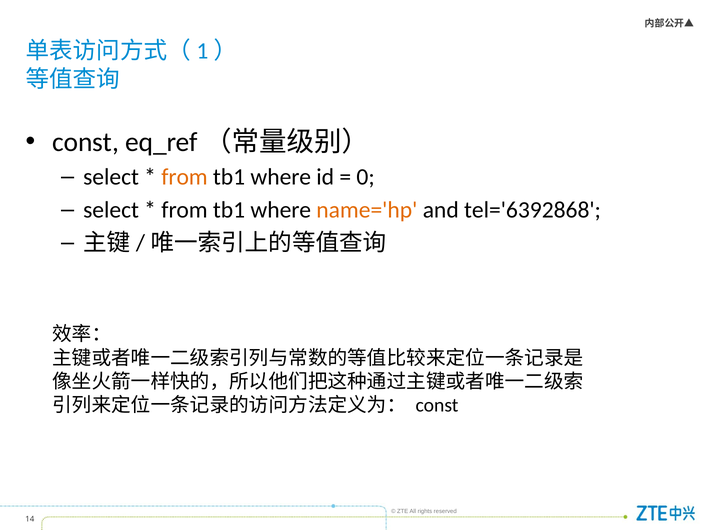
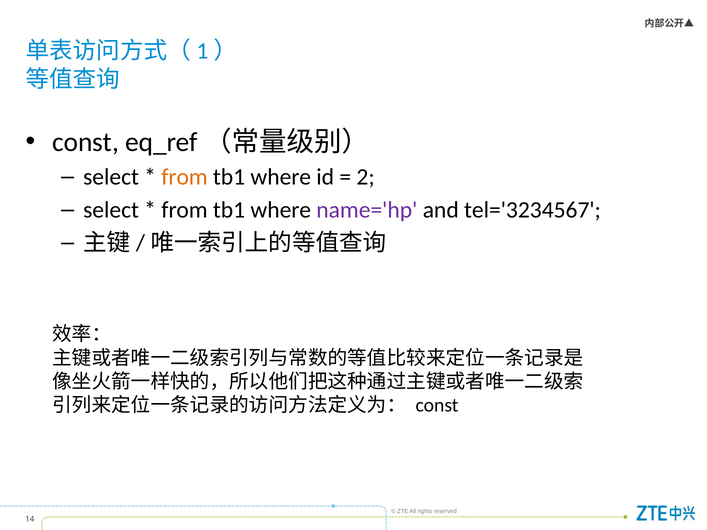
0: 0 -> 2 (366, 177)
name='hp colour: orange -> purple (367, 210)
tel='6392868: tel='6392868 -> tel='3234567 (533, 210)
